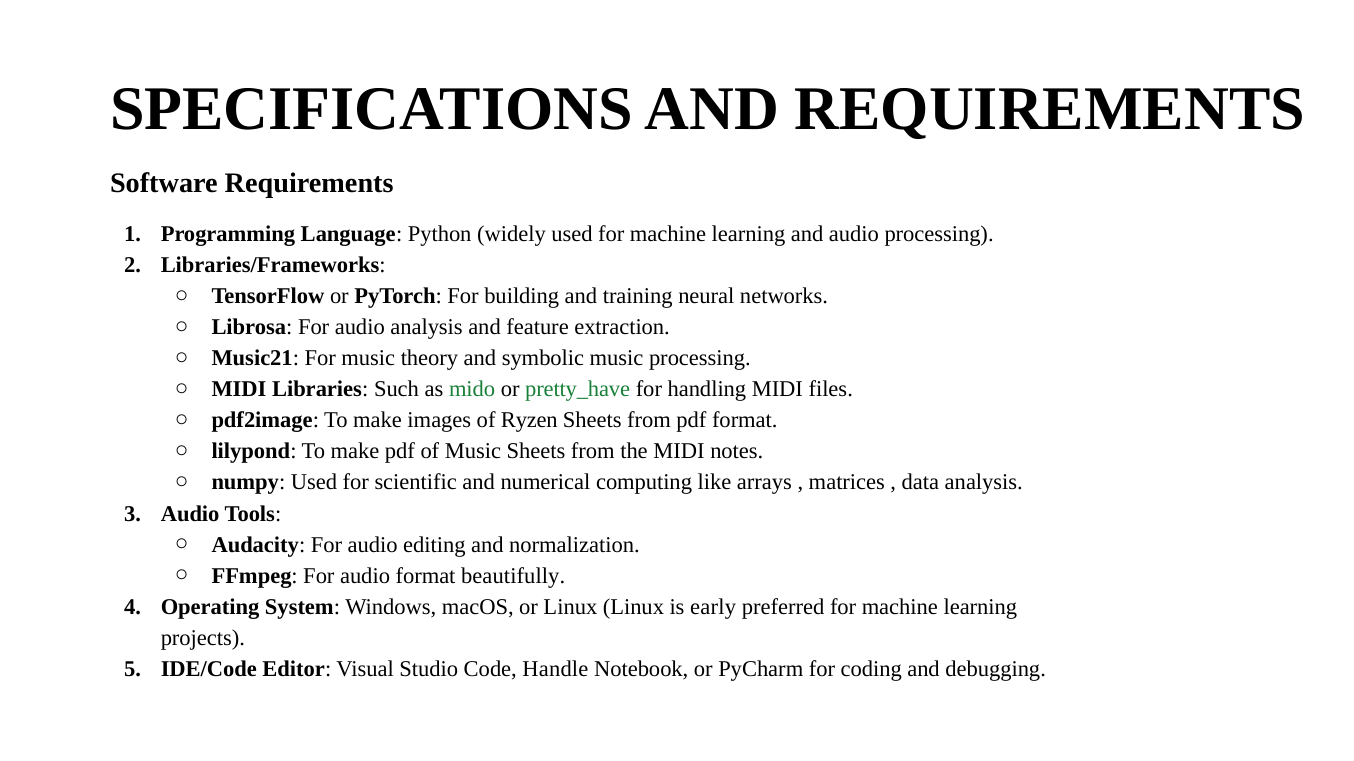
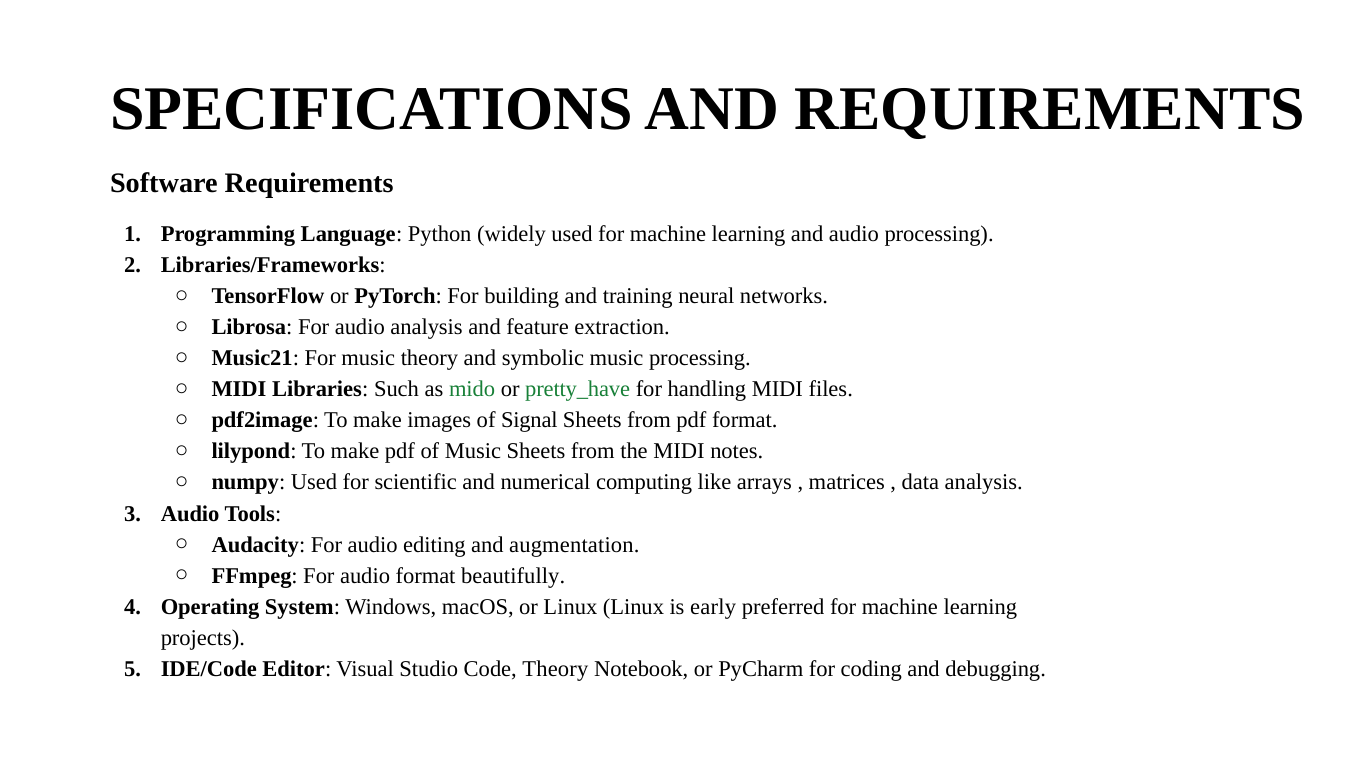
Ryzen: Ryzen -> Signal (529, 421)
normalization: normalization -> augmentation (574, 545)
Code Handle: Handle -> Theory (555, 670)
